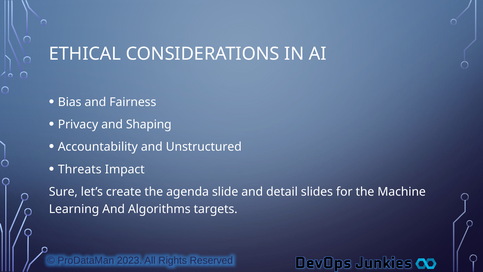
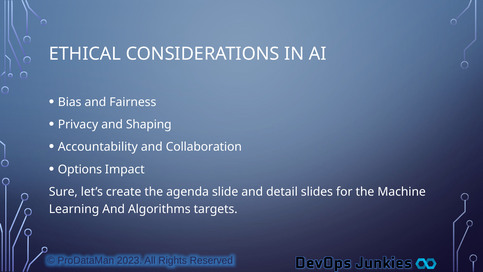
Unstructured: Unstructured -> Collaboration (204, 147)
Threats: Threats -> Options (80, 169)
